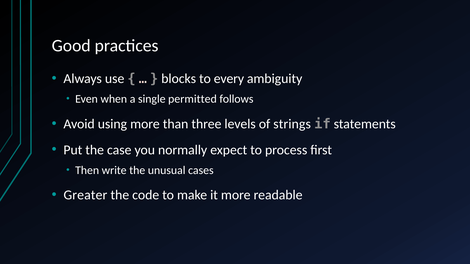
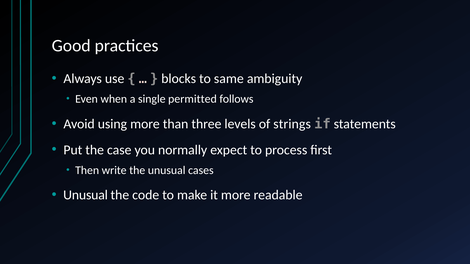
every: every -> same (229, 79)
Greater: Greater -> Unusual (86, 195)
